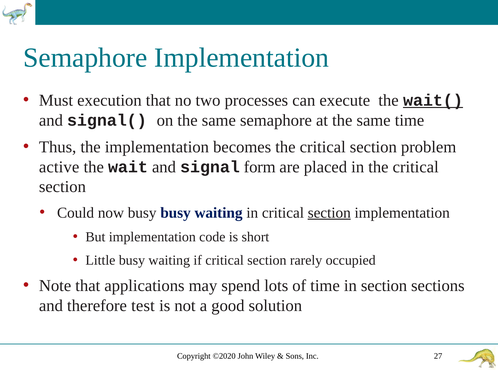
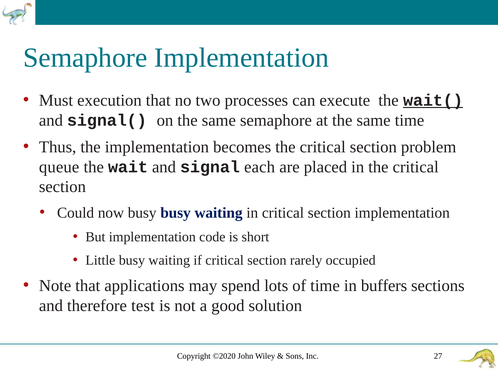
active: active -> queue (59, 167)
form: form -> each (260, 167)
section underline: present -> none (329, 213)
in section: section -> buffers (384, 286)
